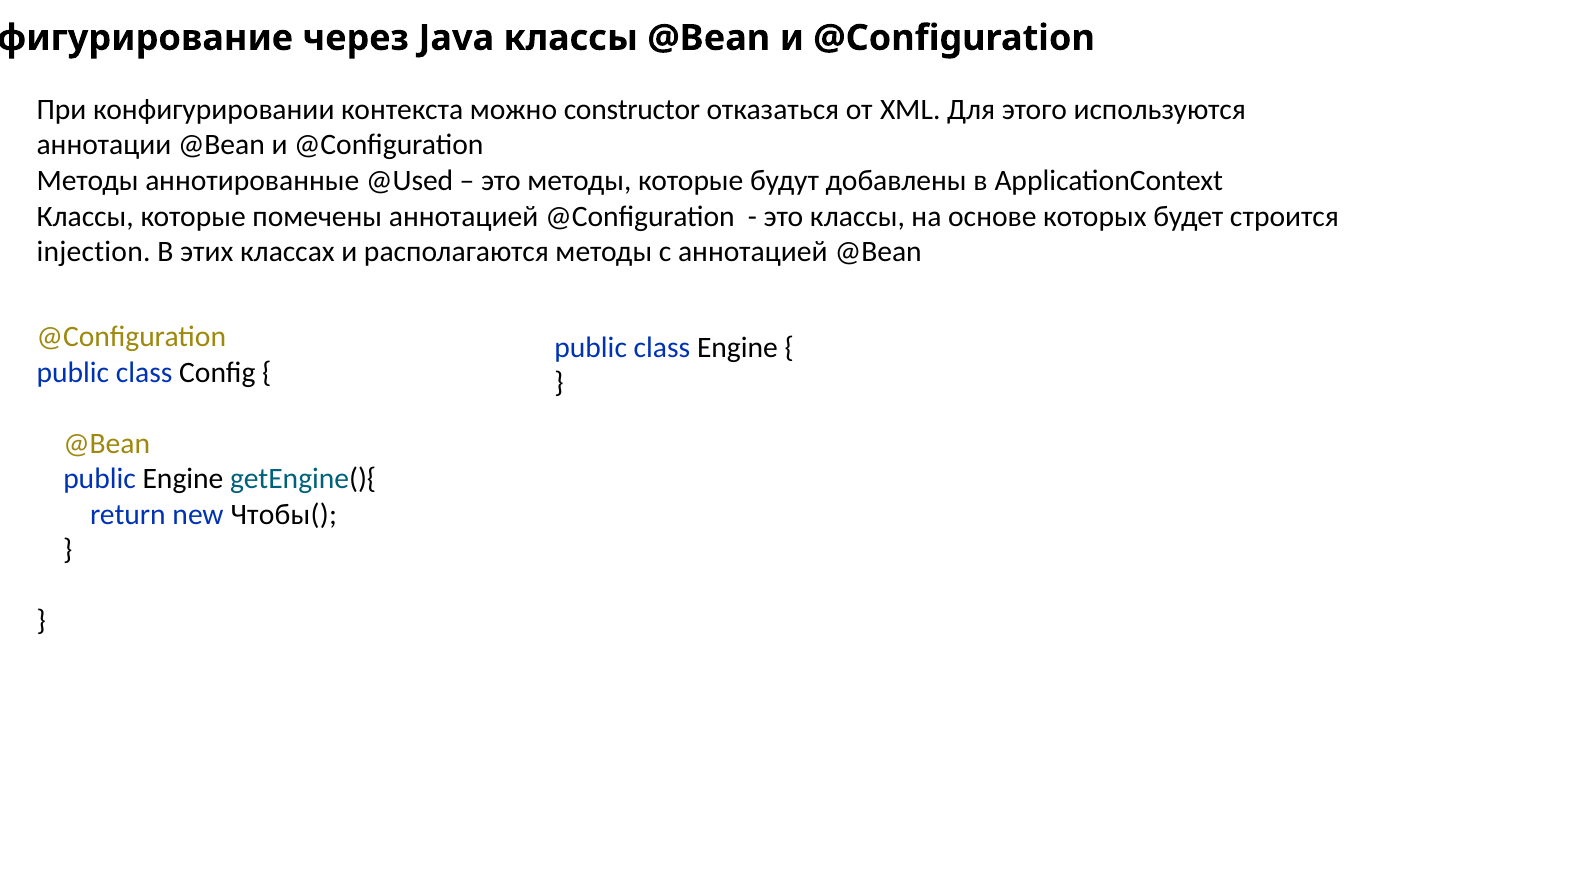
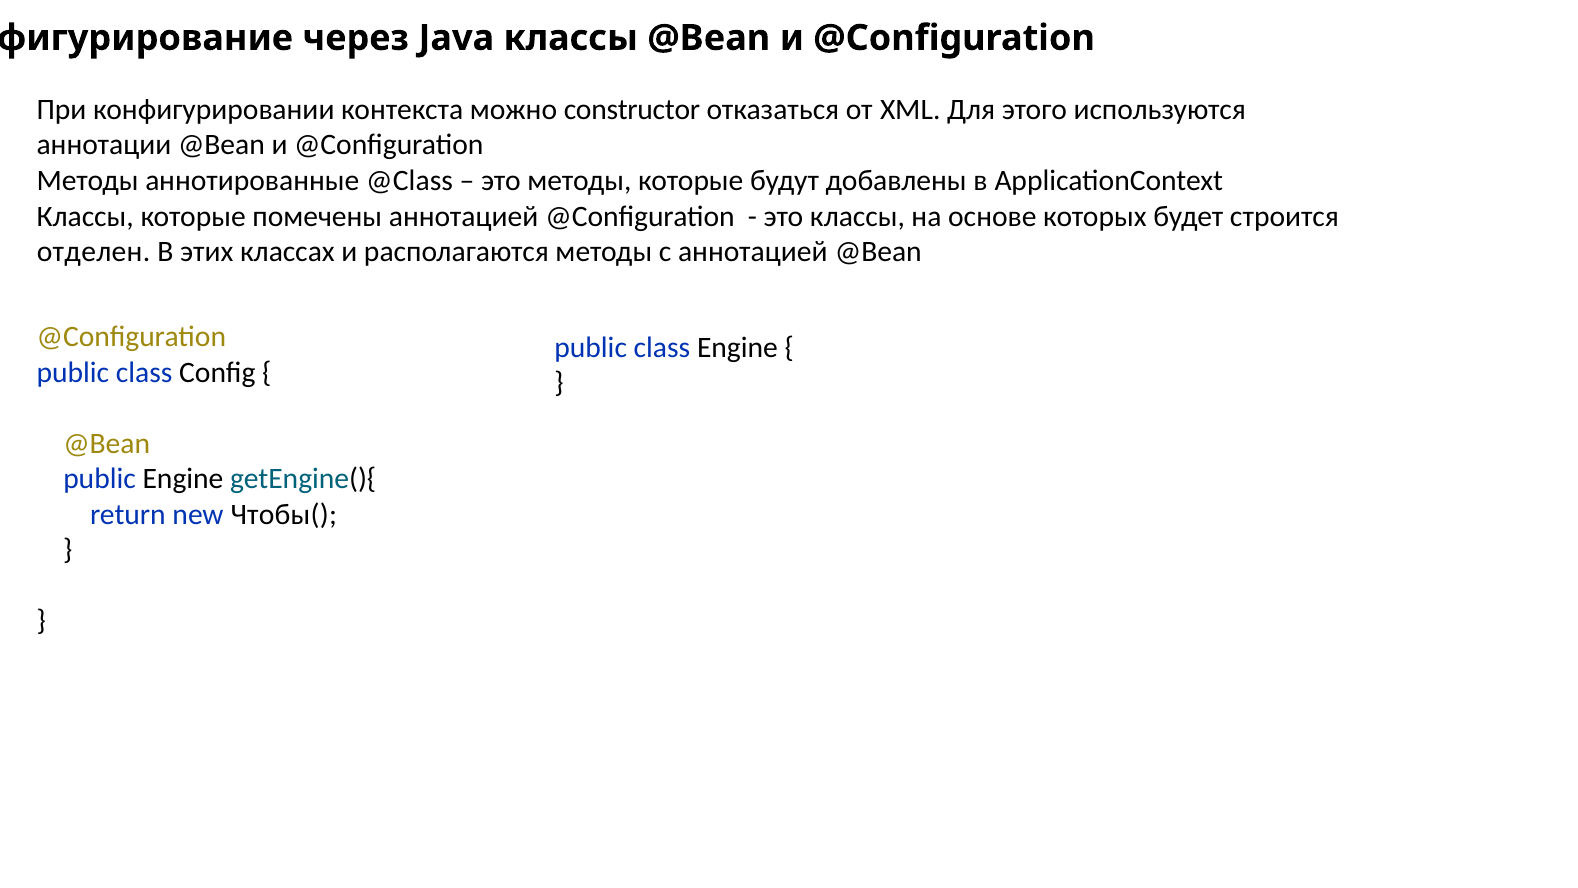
@Used: @Used -> @Class (410, 181)
injection: injection -> отделен (94, 252)
